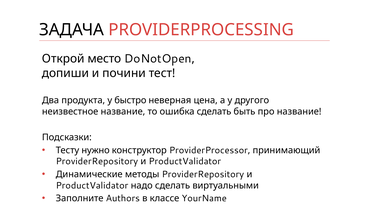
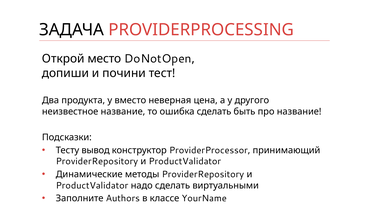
быстро: быстро -> вместо (130, 100)
нужно: нужно -> вывод (96, 150)
